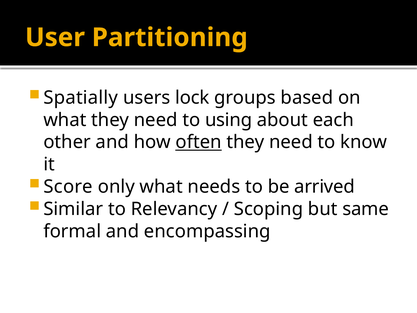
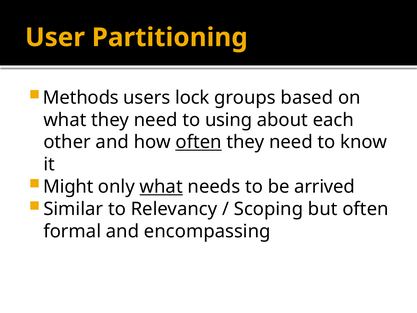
Spatially: Spatially -> Methods (81, 98)
Score: Score -> Might (68, 187)
what underline: none -> present (161, 187)
but same: same -> often (365, 209)
